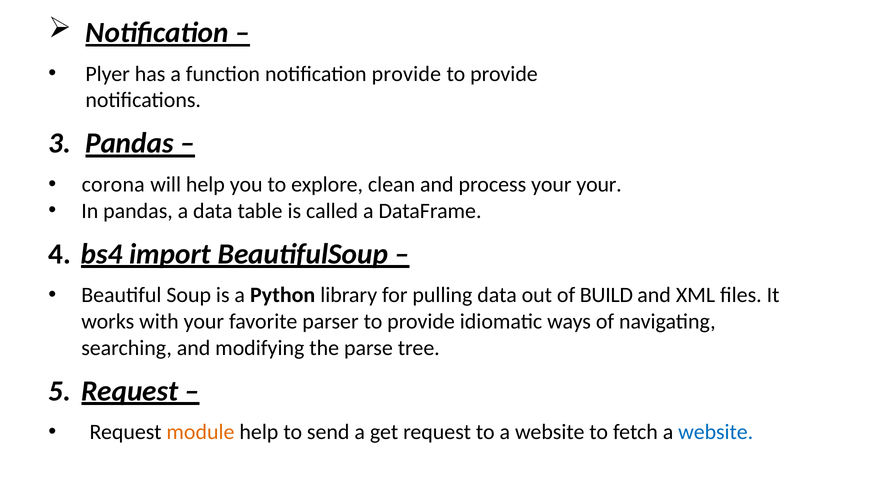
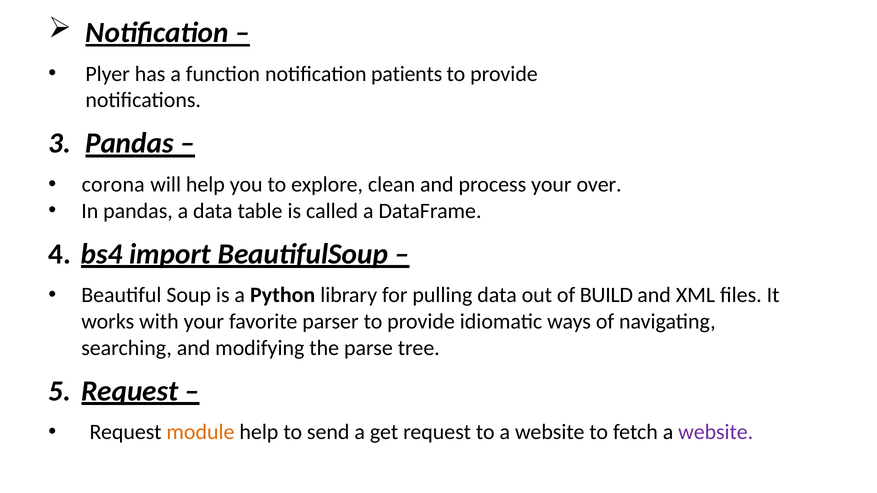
notification provide: provide -> patients (407, 74)
your your: your -> over (599, 185)
website colour: blue -> purple (716, 432)
